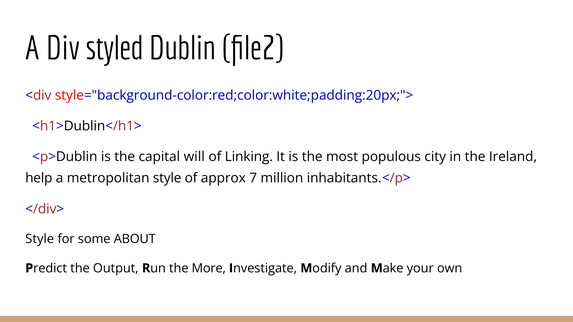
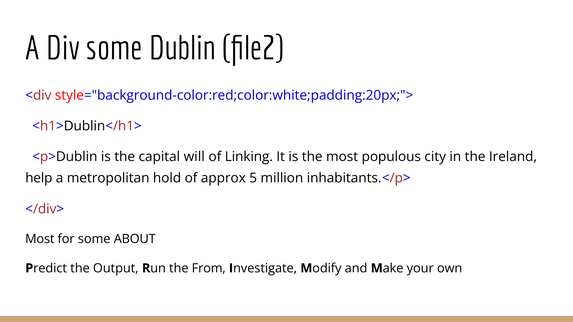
Div styled: styled -> some (114, 48)
metropolitan style: style -> hold (167, 178)
7: 7 -> 5 (253, 178)
Style: Style -> Most (40, 239)
More: More -> From (209, 268)
